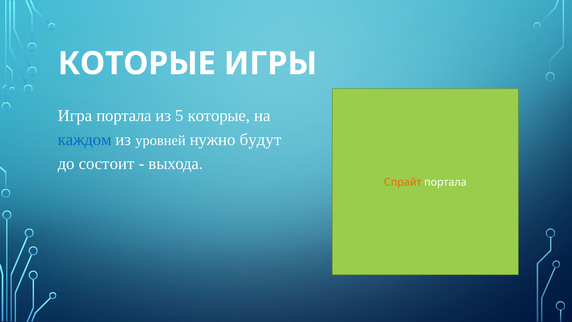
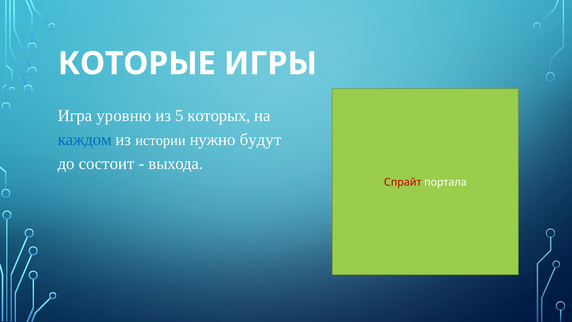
Игра портала: портала -> уровню (124, 116)
5 которые: которые -> которых (219, 116)
уровней: уровней -> истории (160, 140)
Спрайт colour: orange -> red (403, 182)
